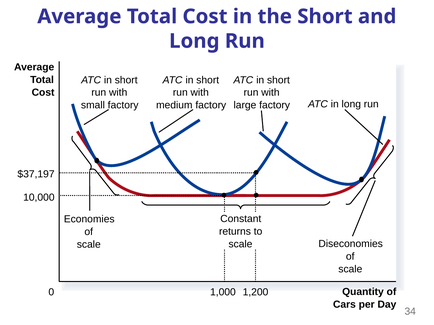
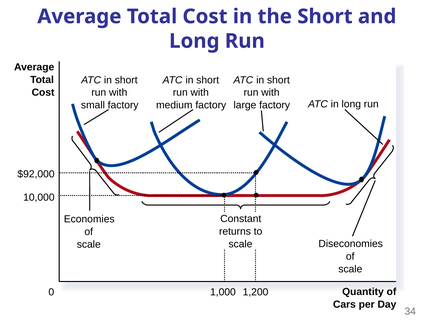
$37,197: $37,197 -> $92,000 (36, 174)
